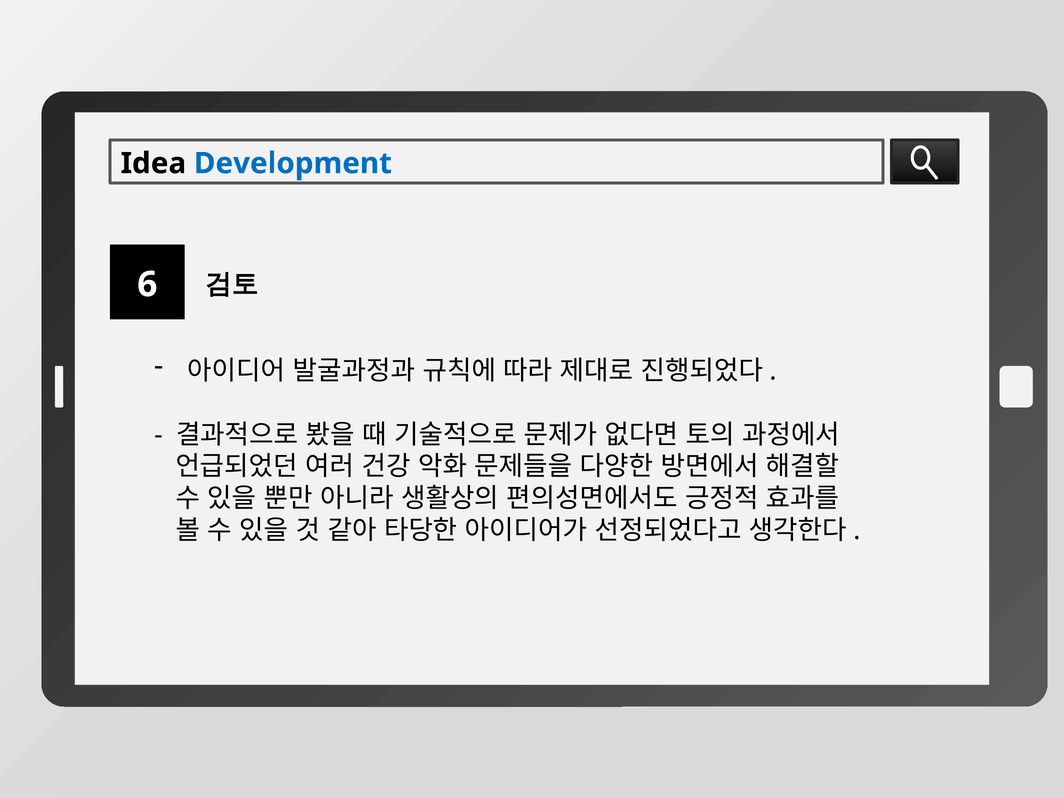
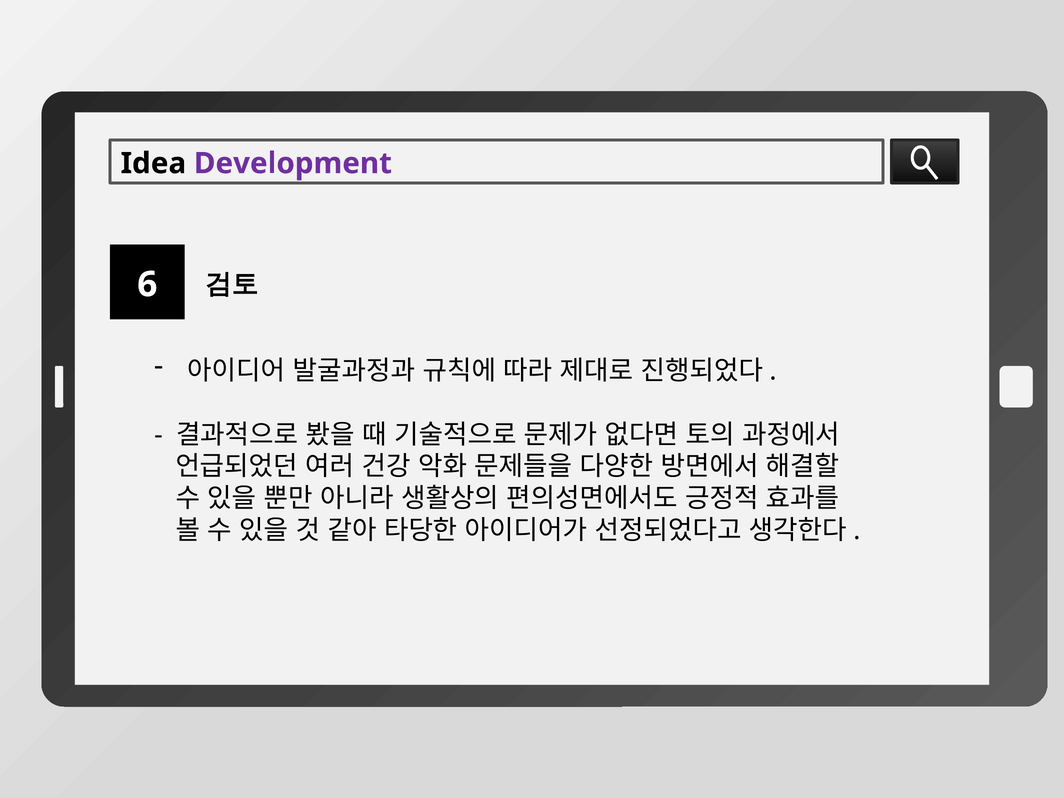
Development colour: blue -> purple (293, 163)
